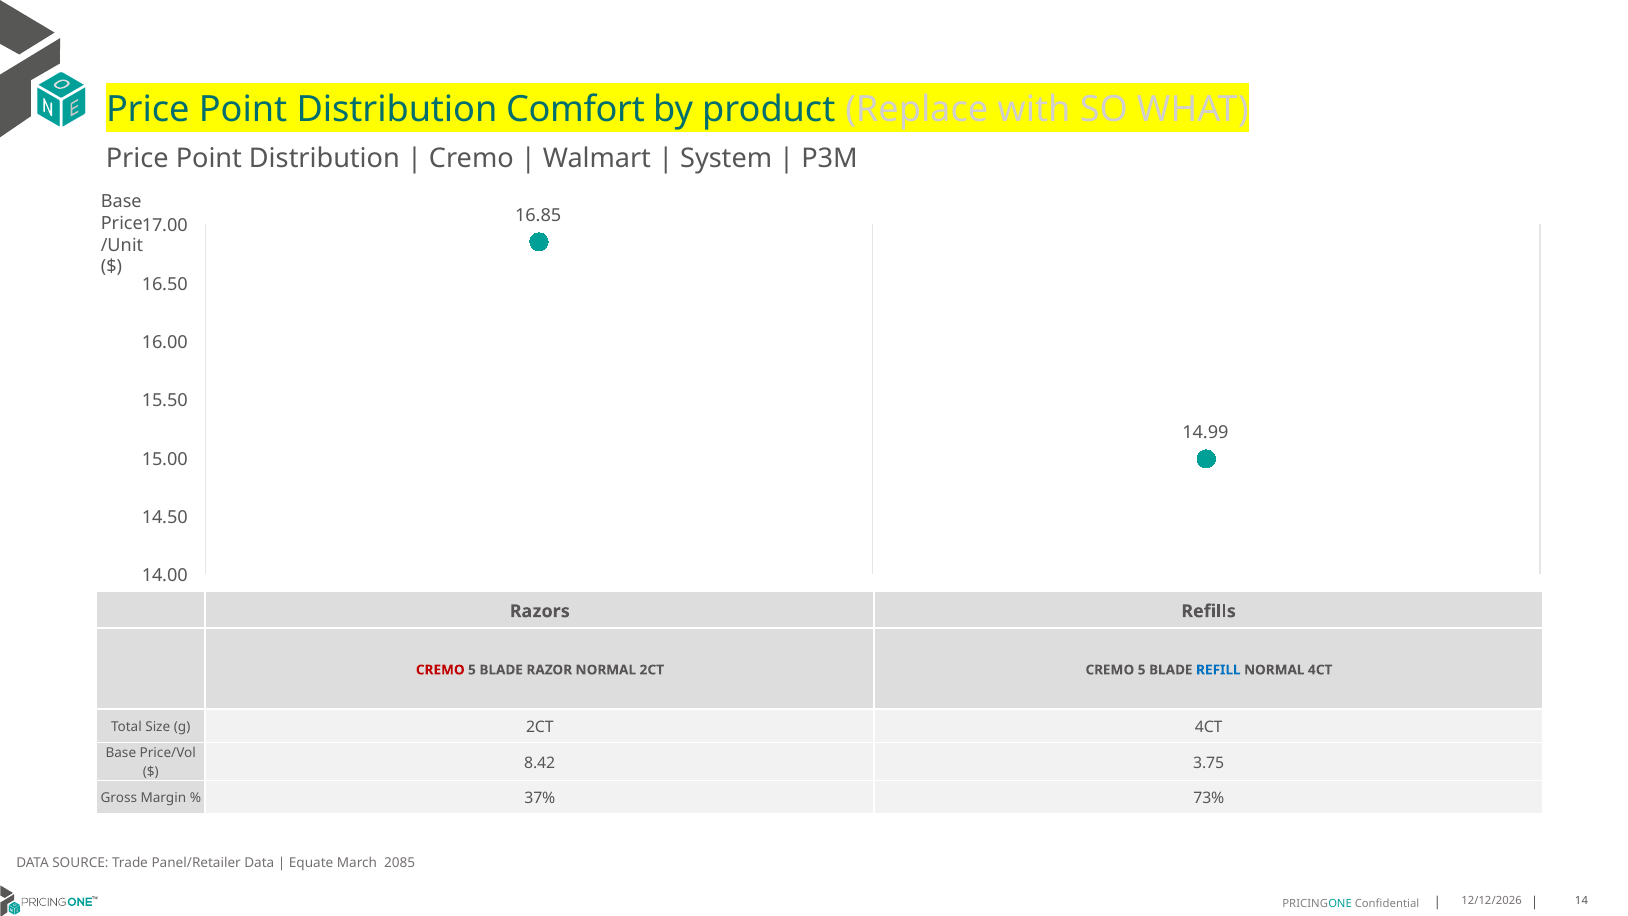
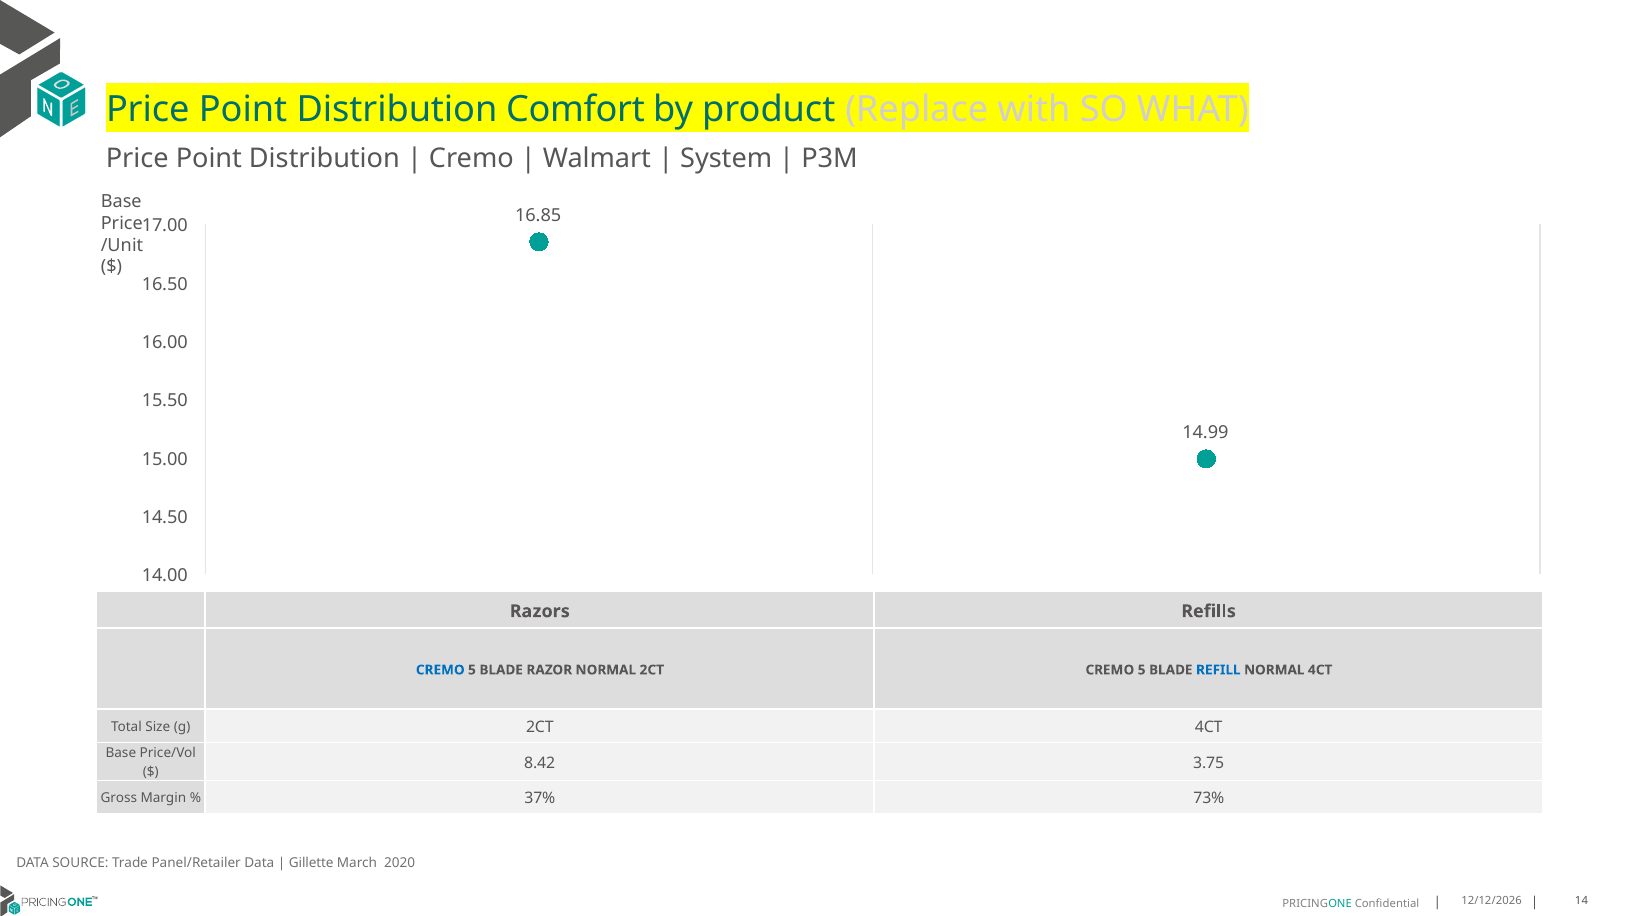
CREMO colour: red -> blue (440, 670)
Equate: Equate -> Gillette (311, 863)
2085: 2085 -> 2020 (400, 863)
